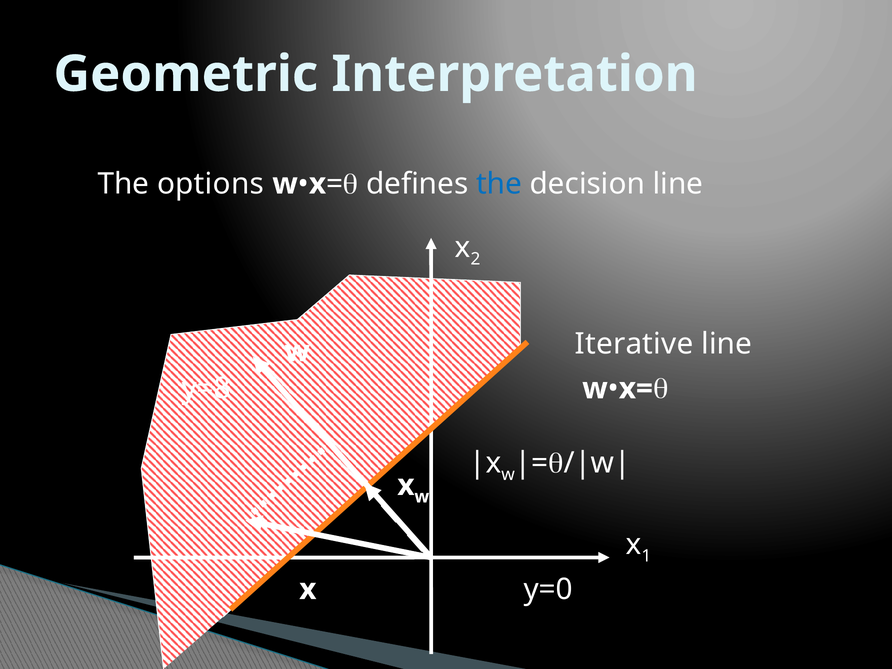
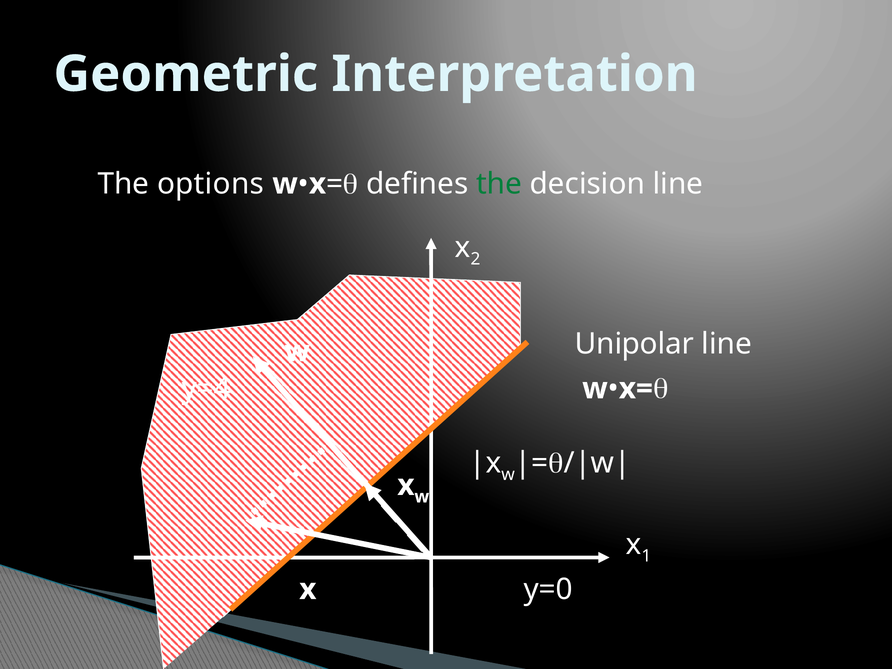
the colour: blue -> green (499, 184)
Iterative: Iterative -> Unipolar (634, 344)
y=8: y=8 -> y=4 (206, 389)
